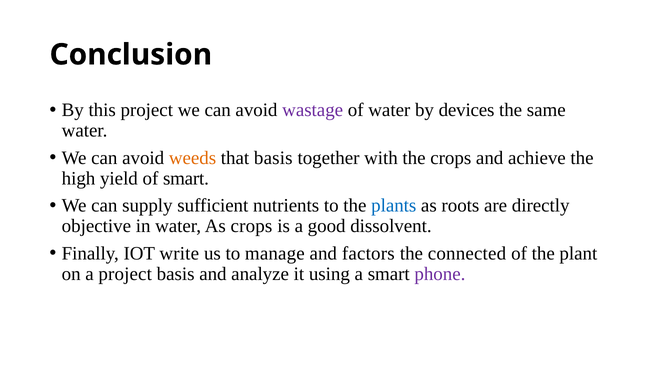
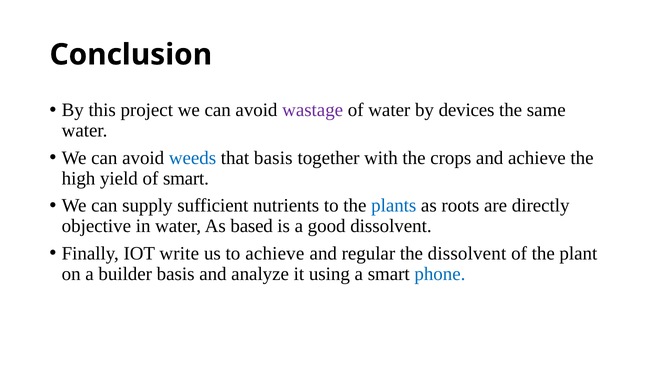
weeds colour: orange -> blue (193, 158)
As crops: crops -> based (252, 226)
to manage: manage -> achieve (275, 253)
factors: factors -> regular (368, 253)
the connected: connected -> dissolvent (467, 253)
a project: project -> builder (125, 274)
phone colour: purple -> blue (440, 274)
